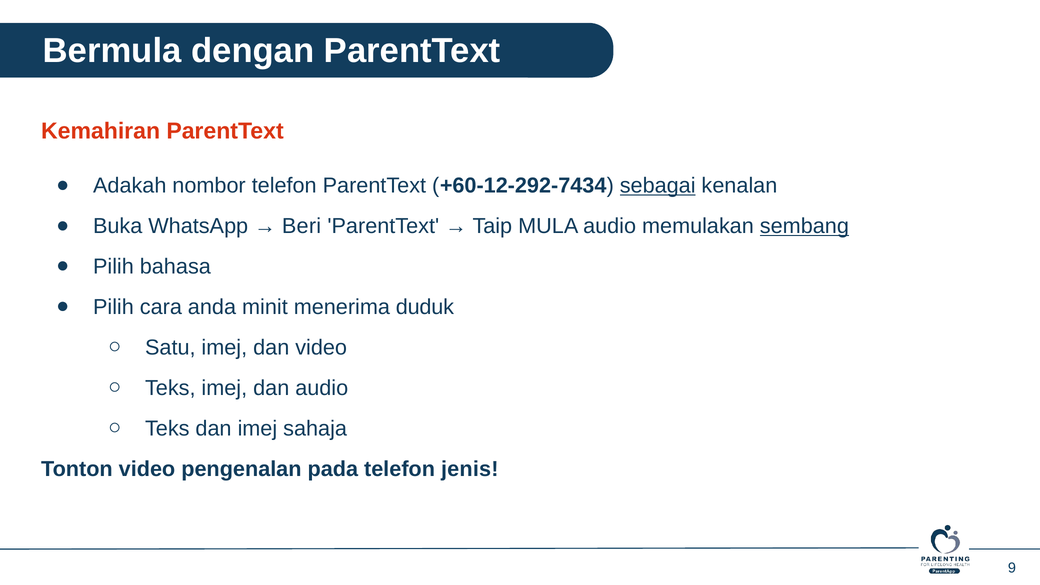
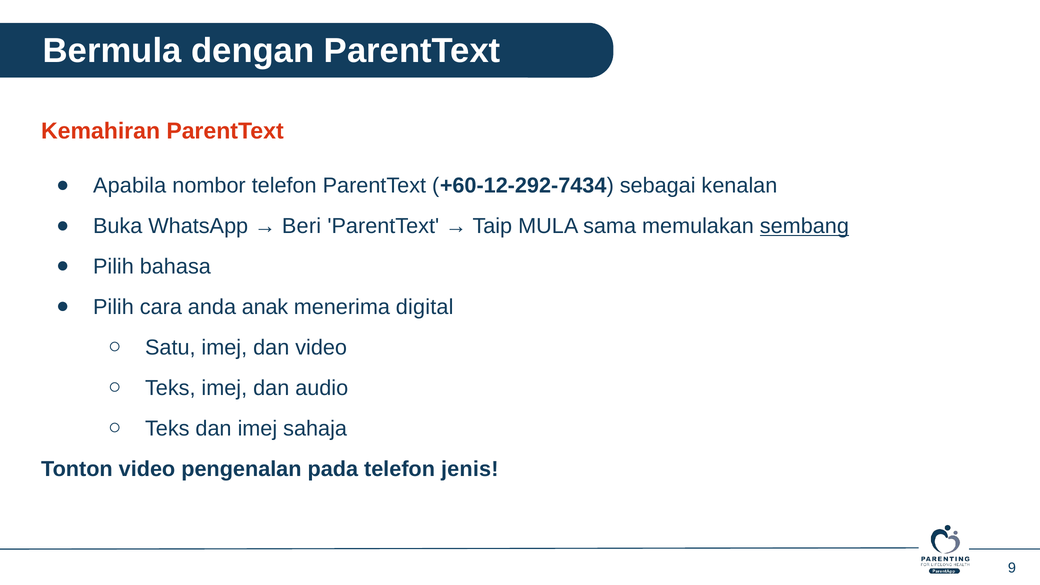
Adakah: Adakah -> Apabila (130, 186)
sebagai underline: present -> none (658, 186)
MULA audio: audio -> sama (610, 226)
minit: minit -> anak (265, 307)
duduk: duduk -> digital (425, 307)
